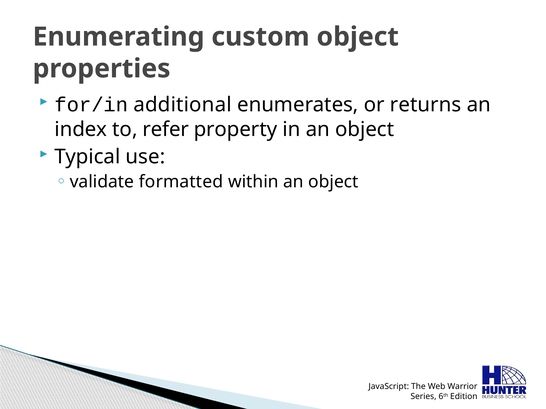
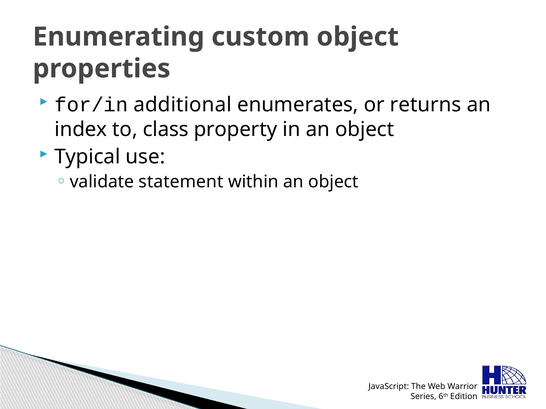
refer: refer -> class (166, 129)
formatted: formatted -> statement (181, 182)
